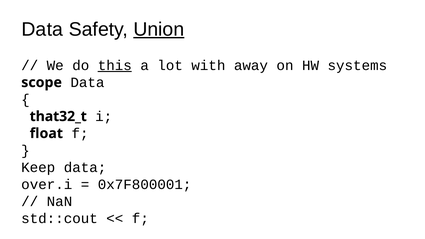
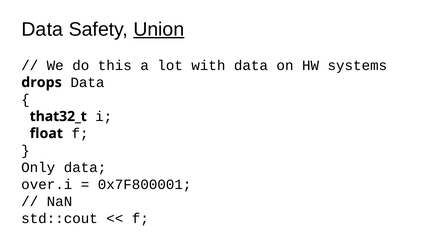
this underline: present -> none (115, 65)
with away: away -> data (251, 65)
scope: scope -> drops (42, 82)
Keep: Keep -> Only (38, 167)
